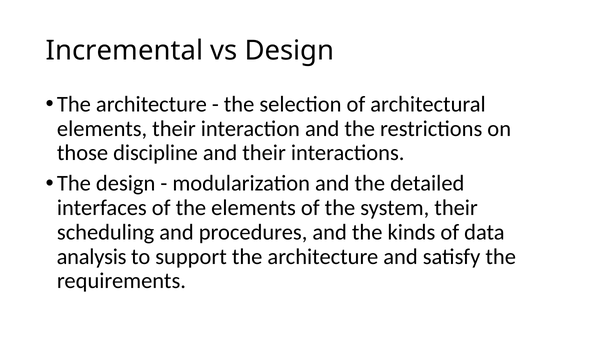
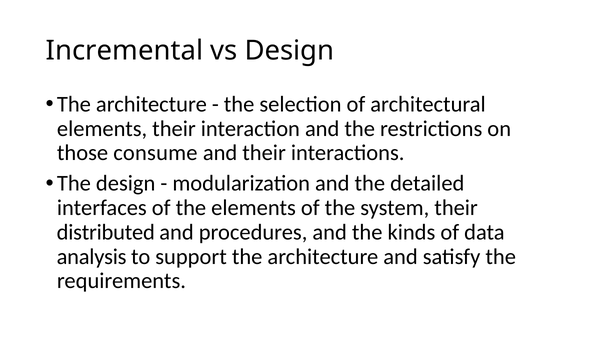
discipline: discipline -> consume (155, 153)
scheduling: scheduling -> distributed (106, 232)
